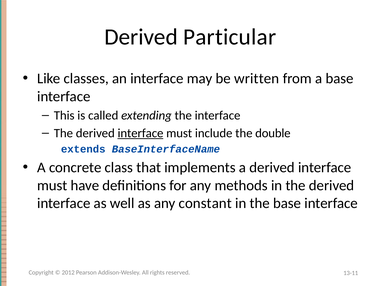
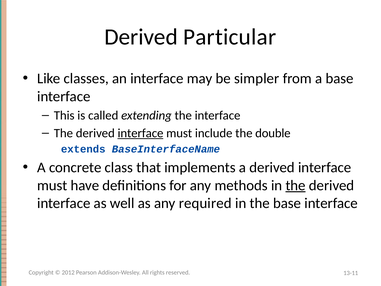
written: written -> simpler (257, 79)
the underline: none -> present (296, 185)
constant: constant -> required (205, 203)
